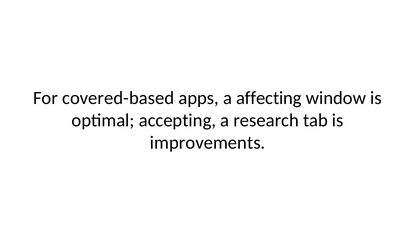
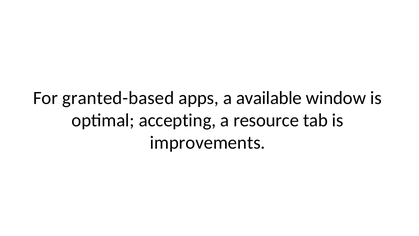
covered-based: covered-based -> granted-based (118, 98)
affecting: affecting -> available (269, 98)
research: research -> resource (266, 120)
